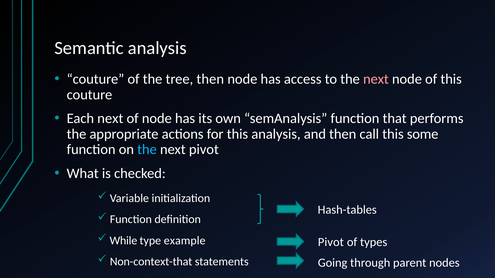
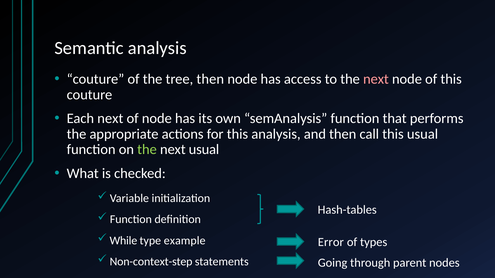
this some: some -> usual (423, 134)
the colour: light blue -> light green (147, 150)
next pivot: pivot -> usual (204, 150)
Pivot: Pivot -> Error (331, 243)
Non-context-that: Non-context-that -> Non-context-step (151, 262)
